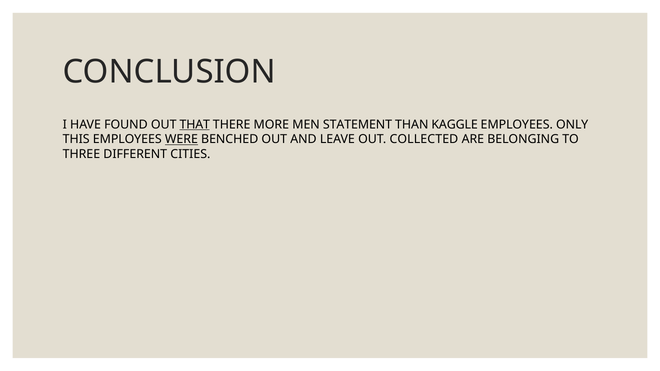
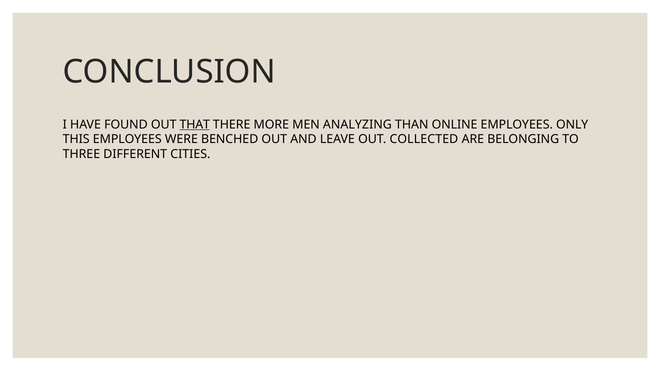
STATEMENT: STATEMENT -> ANALYZING (357, 125)
KAGGLE: KAGGLE -> ONLINE (455, 125)
WERE underline: present -> none (181, 139)
